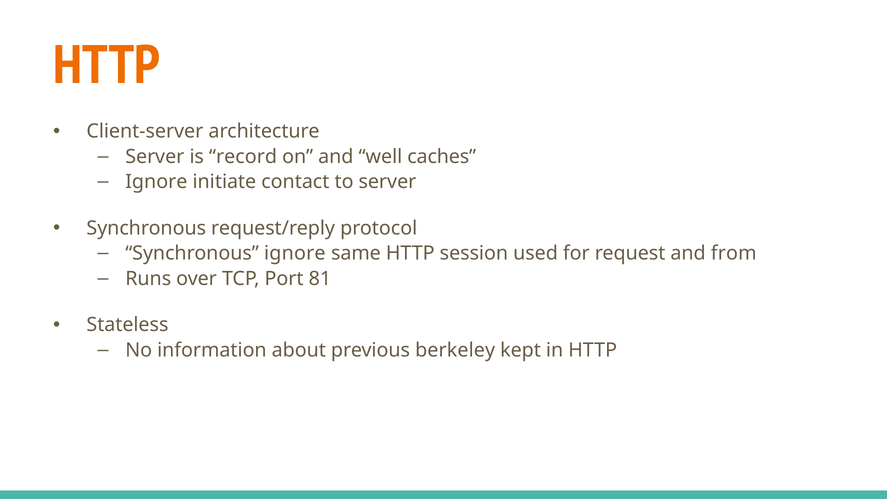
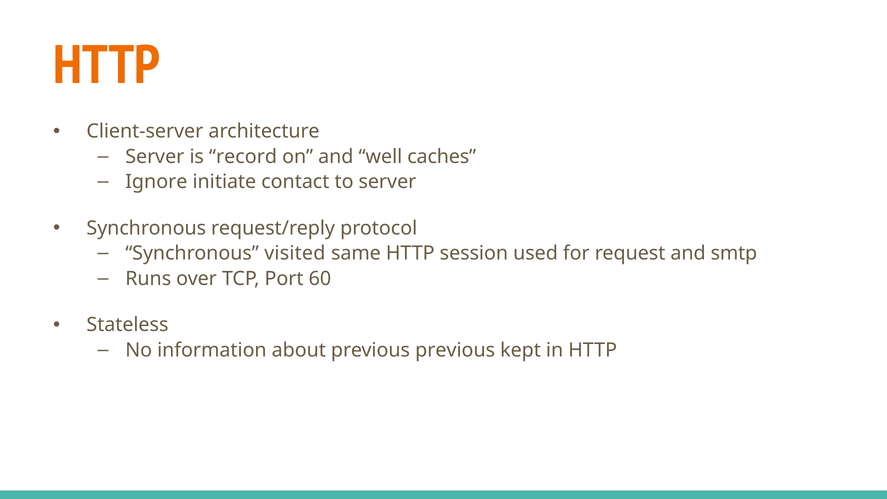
Synchronous ignore: ignore -> visited (295, 253)
from: from -> smtp (734, 253)
81: 81 -> 60 (320, 278)
previous berkeley: berkeley -> previous (455, 350)
